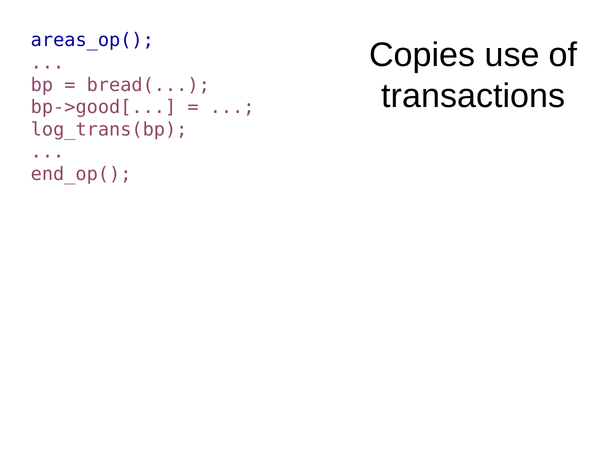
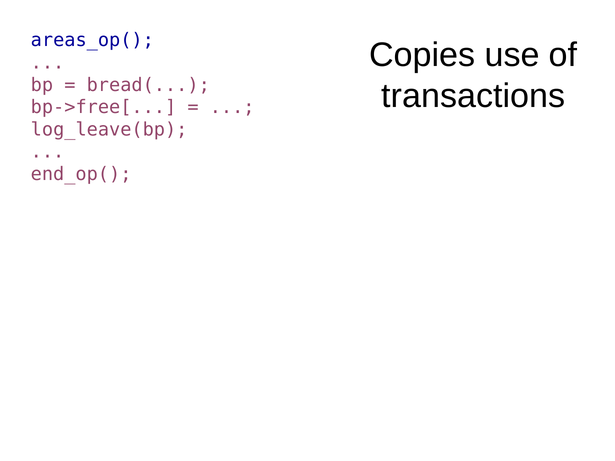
bp->good[: bp->good[ -> bp->free[ (103, 107)
log_trans(bp: log_trans(bp -> log_leave(bp (109, 130)
